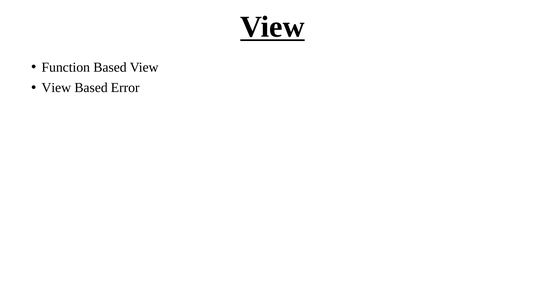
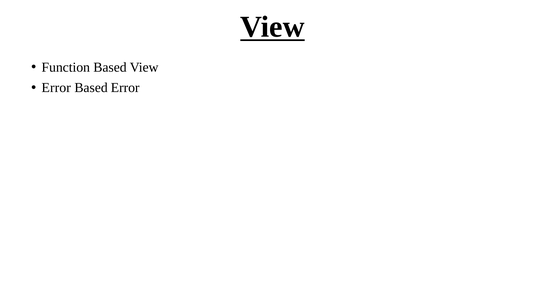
View: View -> Error (56, 88)
